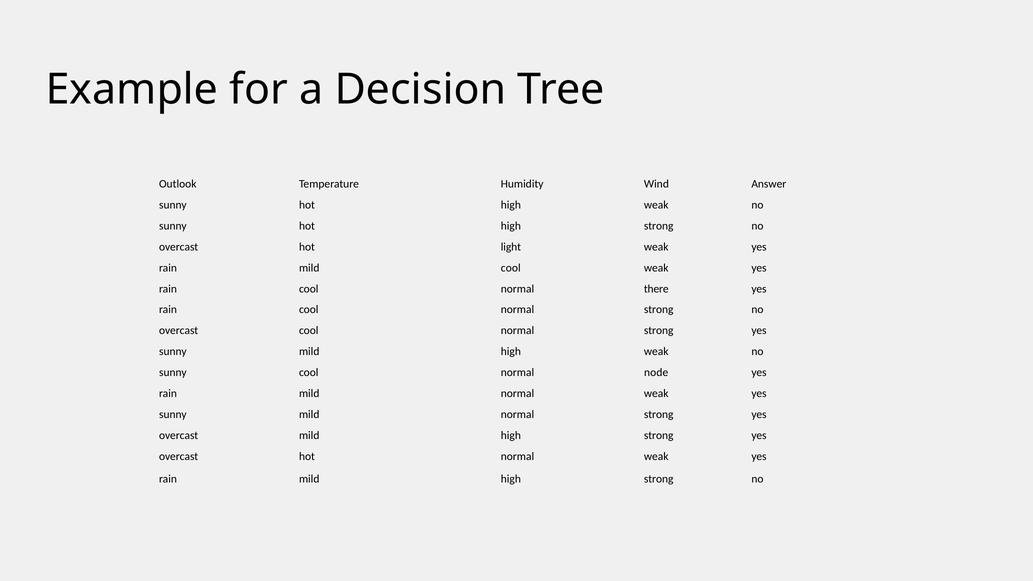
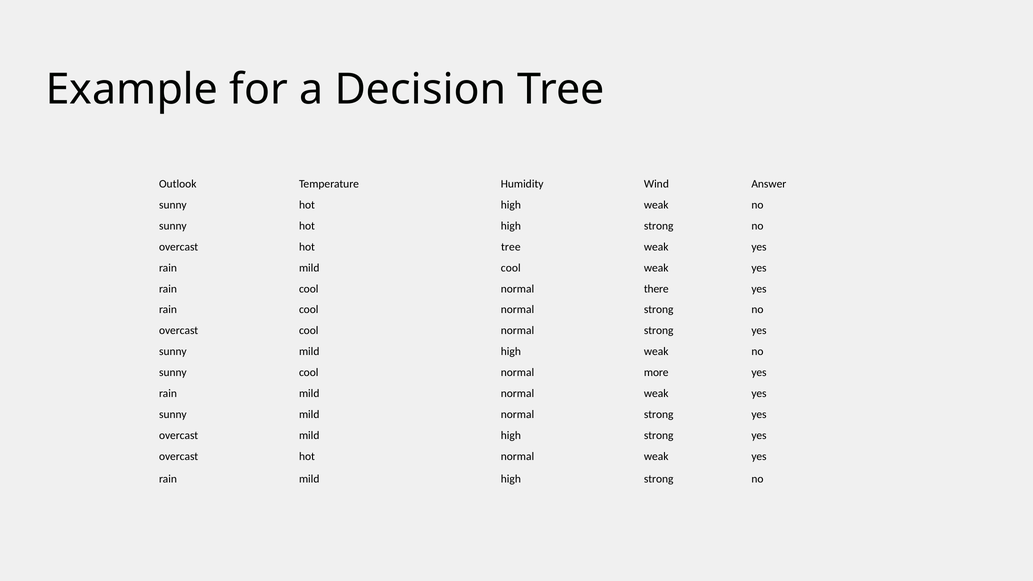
hot light: light -> tree (511, 247)
node: node -> more (656, 373)
